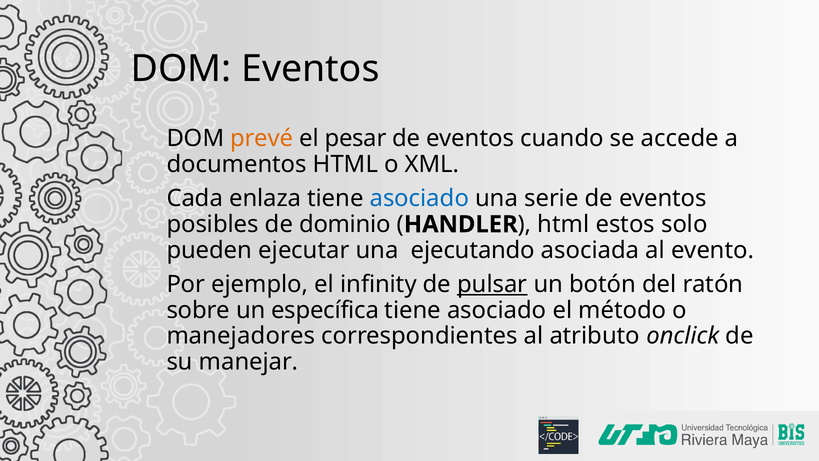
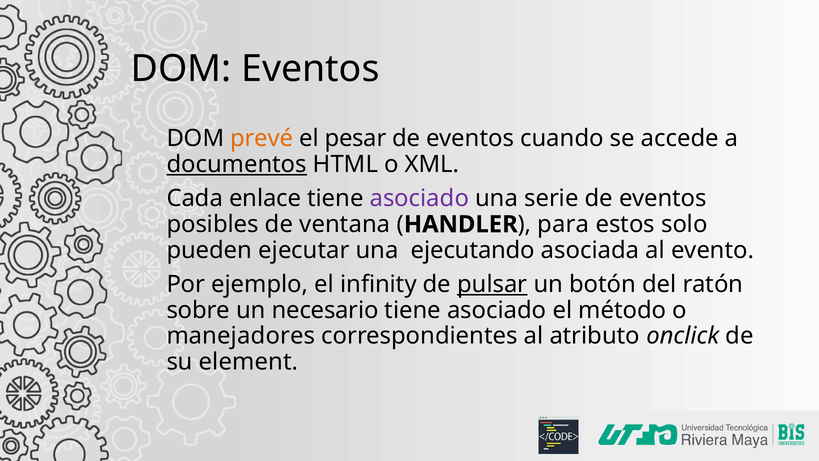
documentos underline: none -> present (237, 164)
enlaza: enlaza -> enlace (265, 198)
asociado colour: blue -> purple (419, 198)
dominio: dominio -> ventana (345, 224)
html: html -> para (563, 224)
específica: específica -> necesario (325, 310)
manejar: manejar -> element (249, 362)
